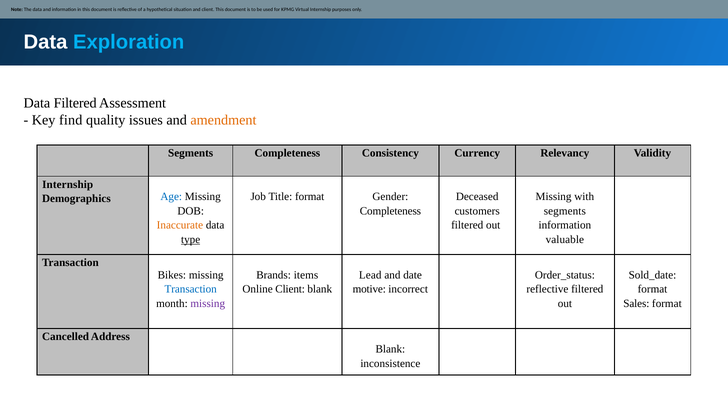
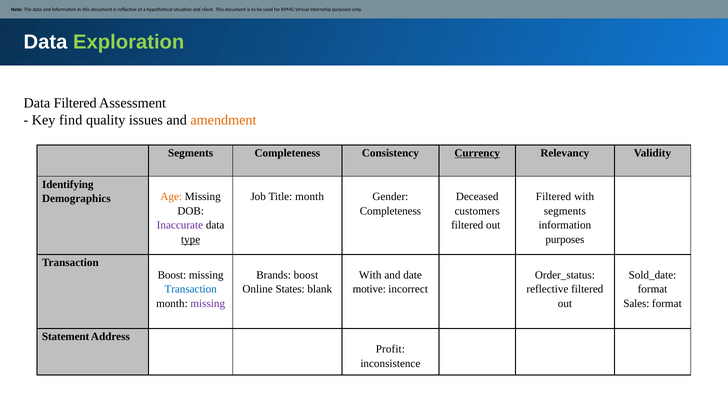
Exploration colour: light blue -> light green (129, 42)
Currency underline: none -> present (477, 153)
Internship: Internship -> Identifying (68, 184)
Title format: format -> month (310, 197)
Missing: Missing -> Filtered (553, 197)
Age colour: blue -> orange (171, 197)
Inaccurate colour: orange -> purple (180, 225)
valuable: valuable -> purposes (565, 239)
Bikes: Bikes -> Boost (172, 275)
Brands items: items -> boost (306, 275)
Lead: Lead -> With (370, 275)
Online Client: Client -> States (290, 289)
Cancelled: Cancelled -> Statement (66, 336)
Blank: Blank -> Profit (390, 349)
